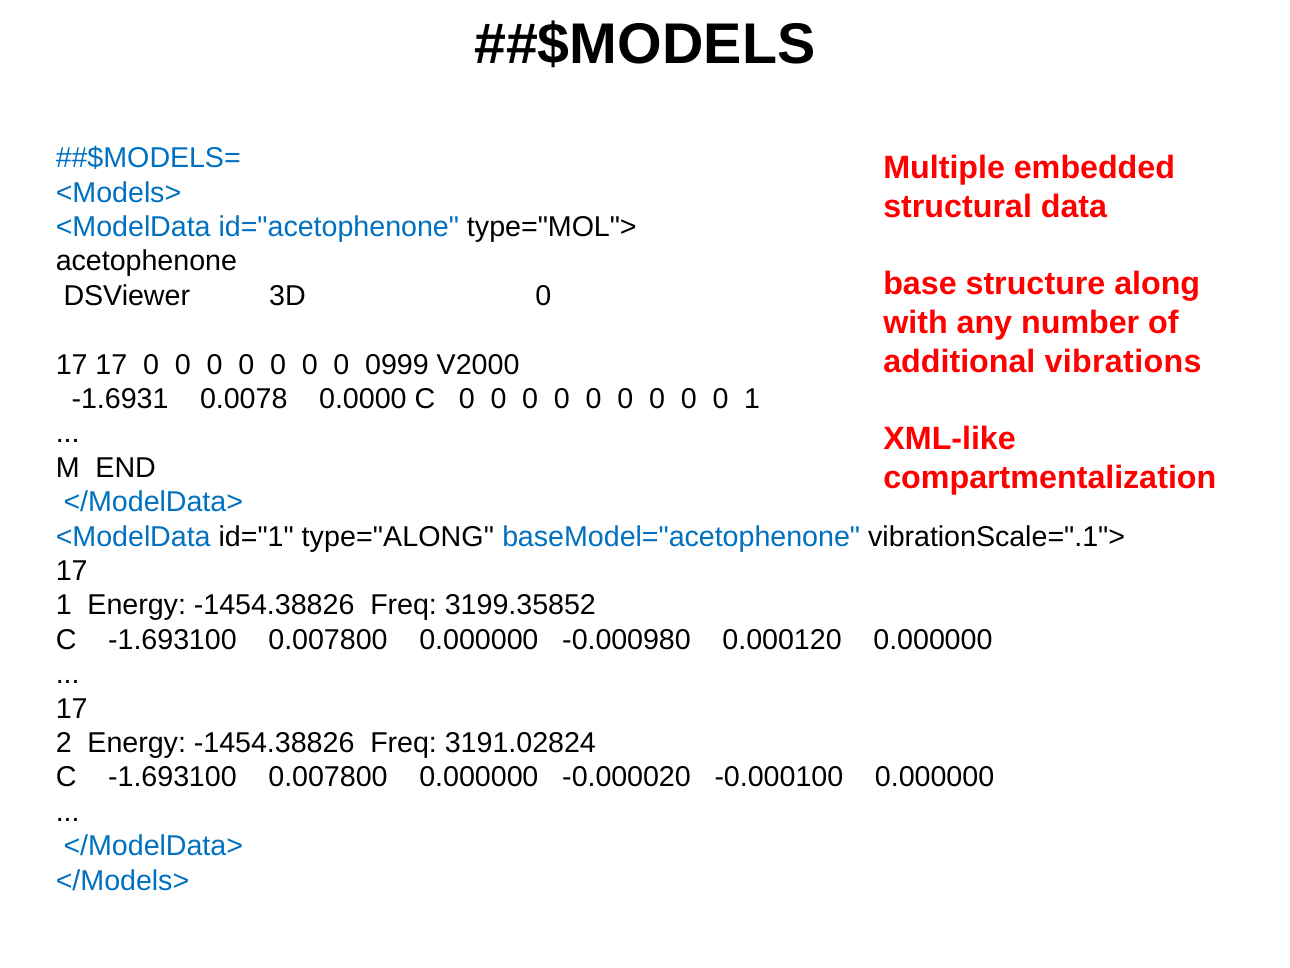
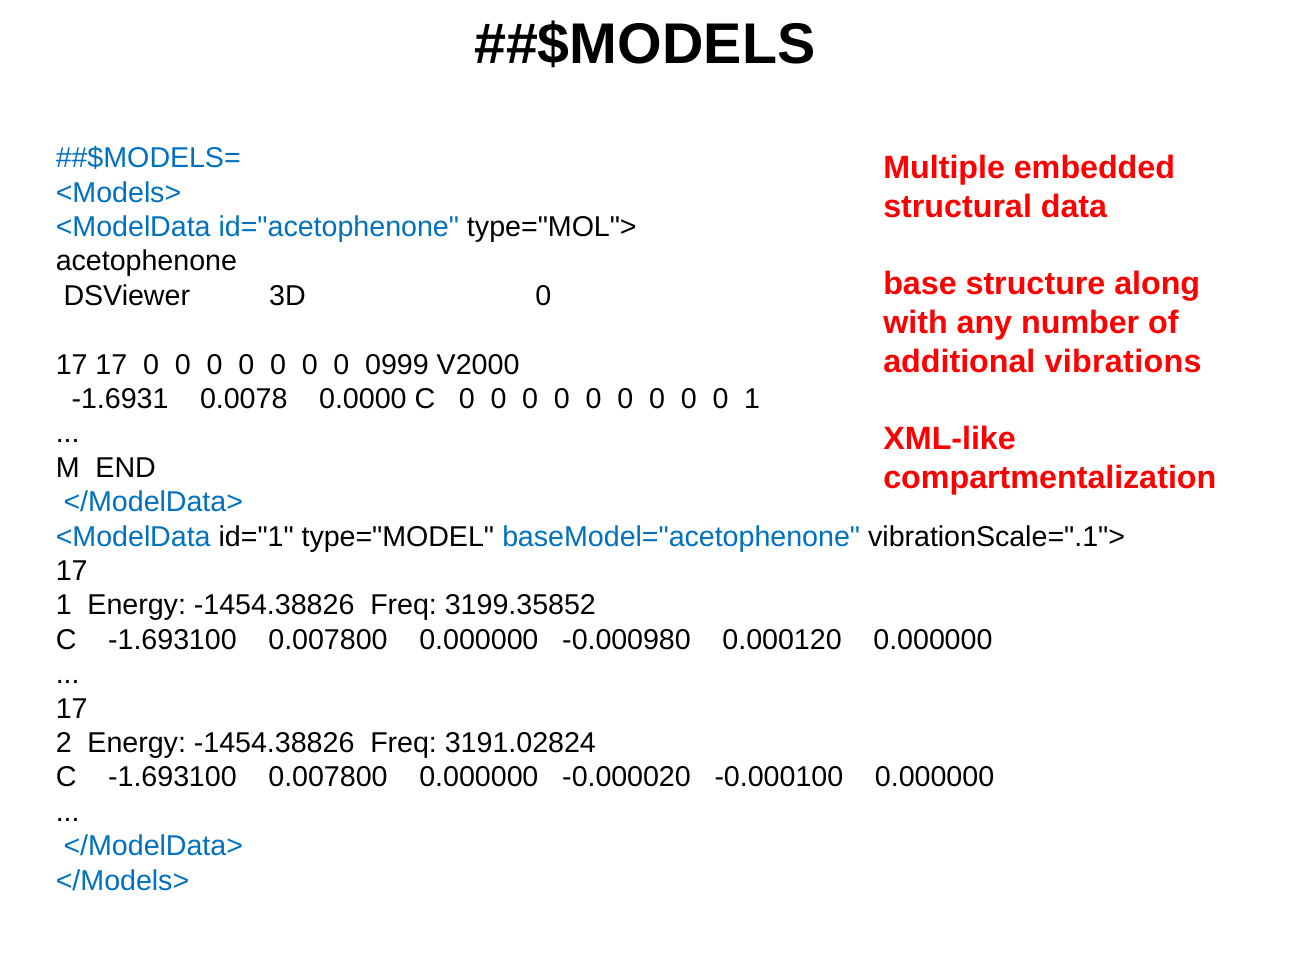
type="ALONG: type="ALONG -> type="MODEL (398, 536)
